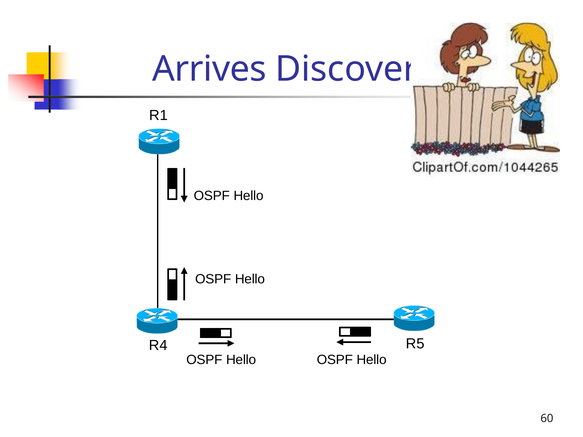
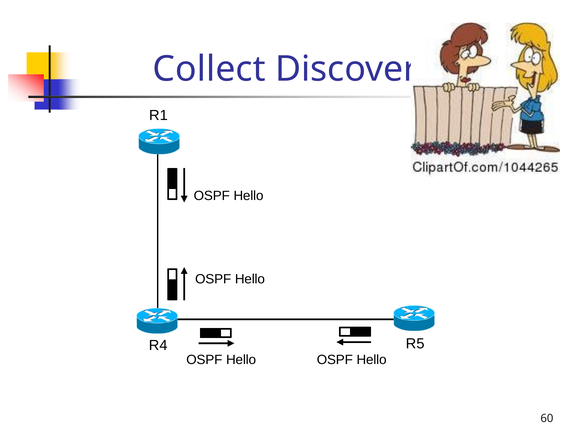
Arrives: Arrives -> Collect (209, 69)
